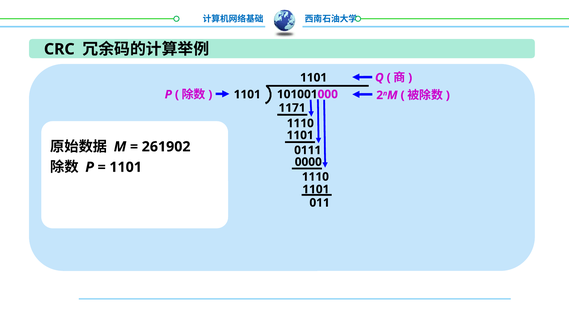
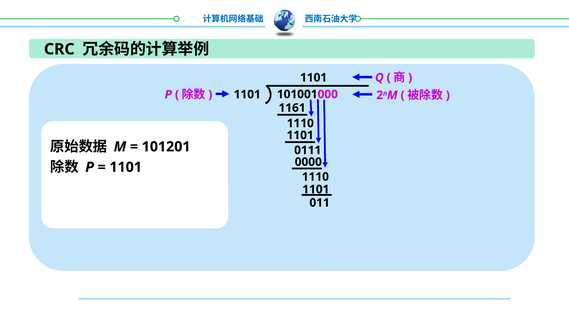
1171: 1171 -> 1161 (292, 108)
261902: 261902 -> 101201 (166, 147)
